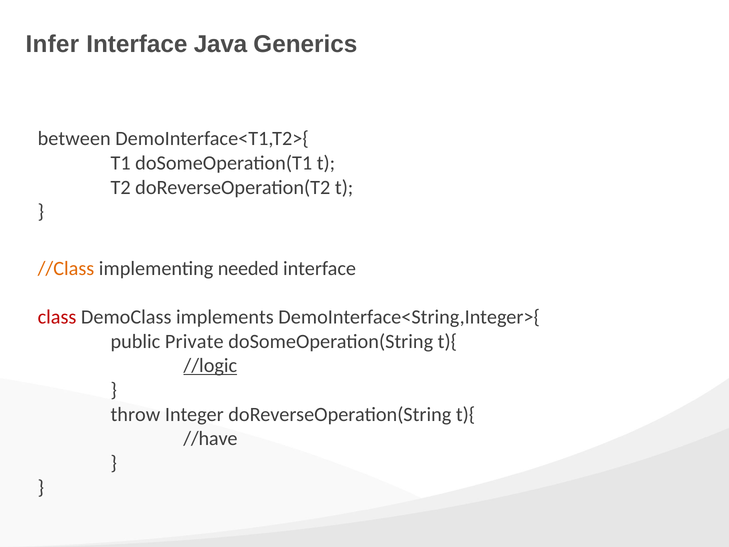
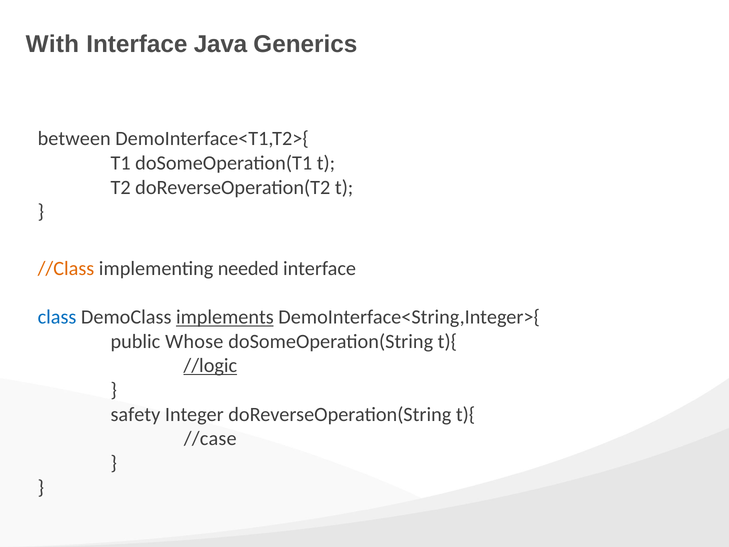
Infer: Infer -> With (52, 44)
class colour: red -> blue (57, 317)
implements underline: none -> present (225, 317)
Private: Private -> Whose (194, 341)
throw: throw -> safety (135, 414)
//have: //have -> //case (210, 439)
